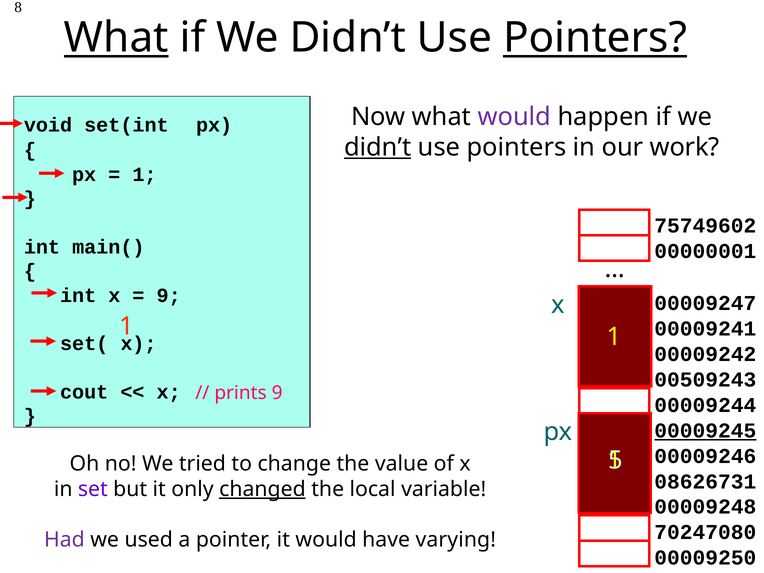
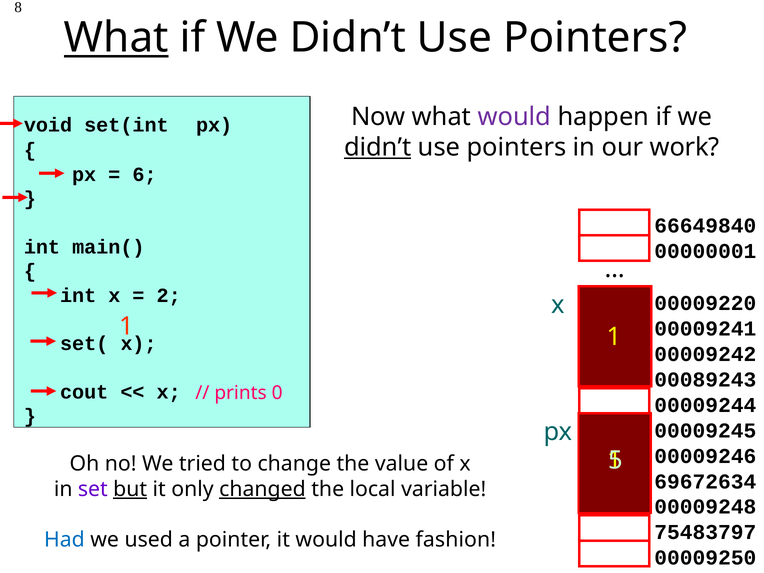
Pointers underline: present -> none (595, 38)
1: 1 -> 6 (144, 175)
75749602: 75749602 -> 66649840 (705, 226)
9: 9 -> 2 (169, 295)
00009247: 00009247 -> 00009220 (705, 303)
00509243: 00509243 -> 00089243 (705, 380)
prints 9: 9 -> 0 (277, 393)
00009245 underline: present -> none (705, 431)
08626731: 08626731 -> 69672634 (705, 482)
but underline: none -> present (130, 489)
70247080: 70247080 -> 75483797 (705, 532)
Had colour: purple -> blue (64, 540)
varying: varying -> fashion (456, 540)
